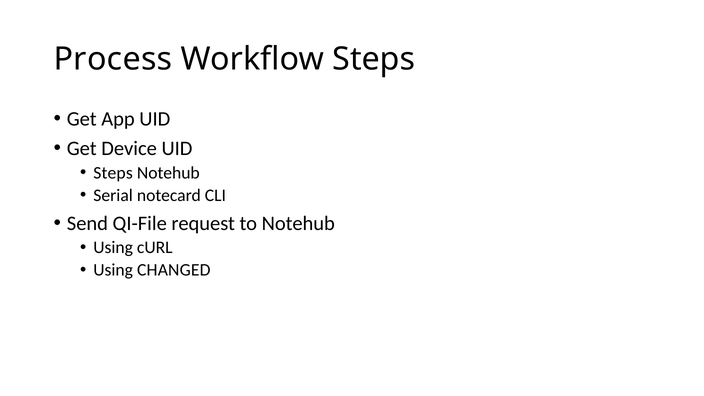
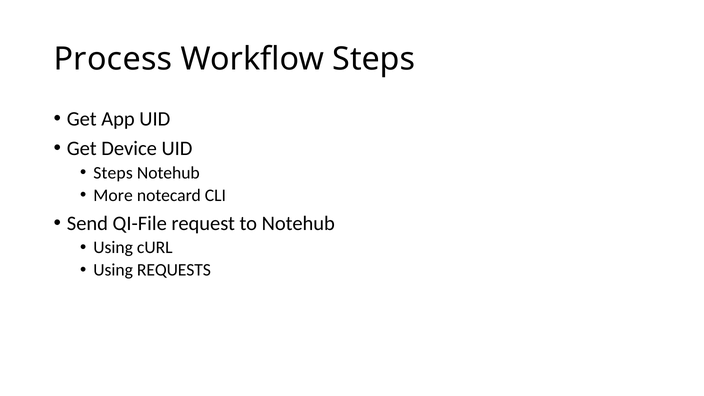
Serial: Serial -> More (113, 195)
CHANGED: CHANGED -> REQUESTS (174, 270)
